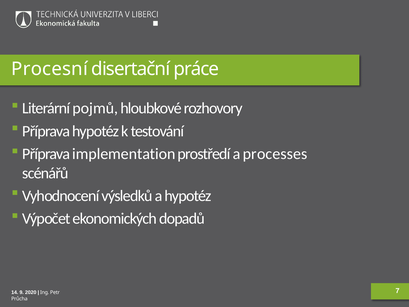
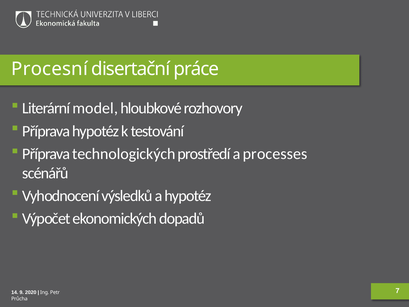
pojmů: pojmů -> model (95, 108)
implementation: implementation -> technologických (124, 154)
